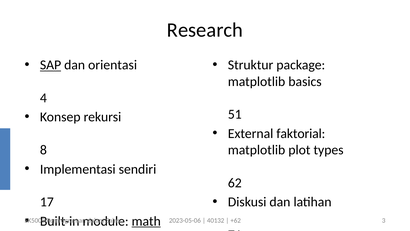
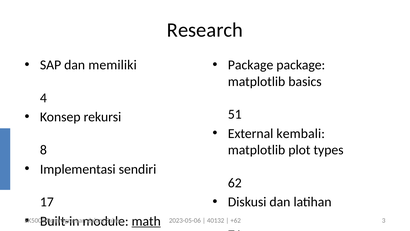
SAP underline: present -> none (51, 65)
orientasi: orientasi -> memiliki (113, 65)
Struktur: Struktur -> Package (251, 65)
faktorial: faktorial -> kembali (301, 133)
